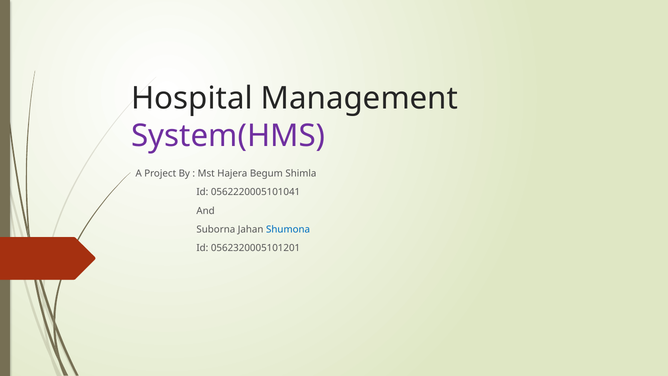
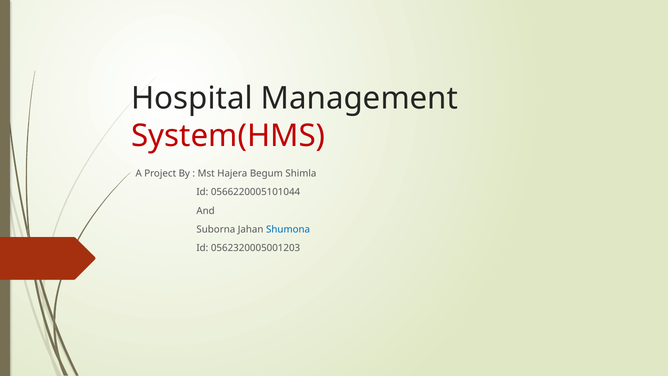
System(HMS colour: purple -> red (228, 136)
0562220005101041: 0562220005101041 -> 0566220005101044 (256, 192)
0562320005101201: 0562320005101201 -> 0562320005001203 (256, 248)
